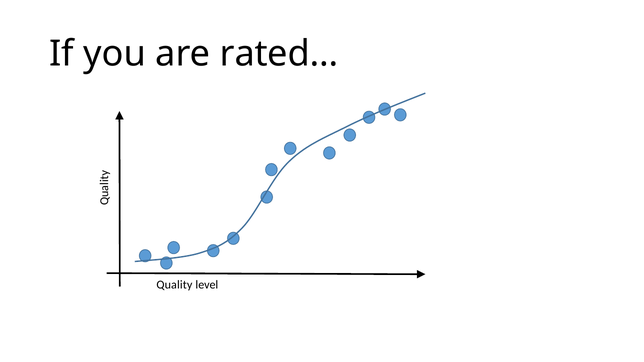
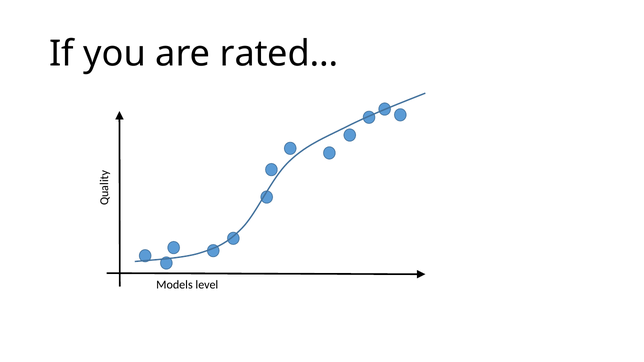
Quality: Quality -> Models (174, 285)
